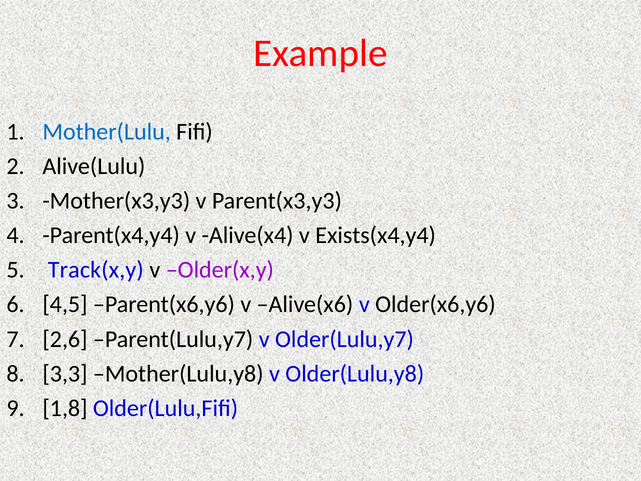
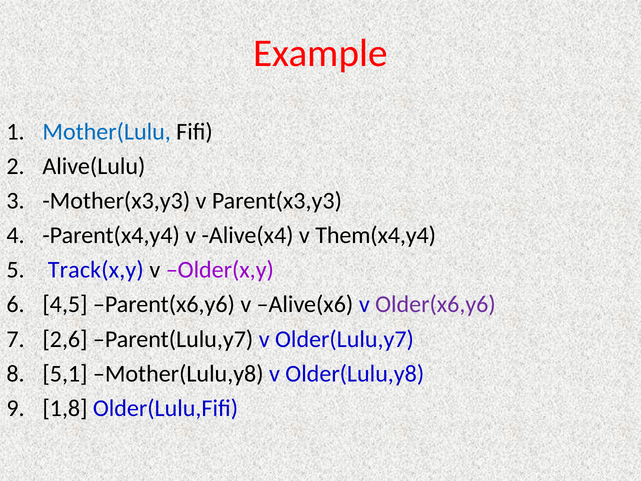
Exists(x4,y4: Exists(x4,y4 -> Them(x4,y4 (376, 235)
Older(x6,y6 colour: black -> purple (435, 304)
3,3: 3,3 -> 5,1 (65, 374)
